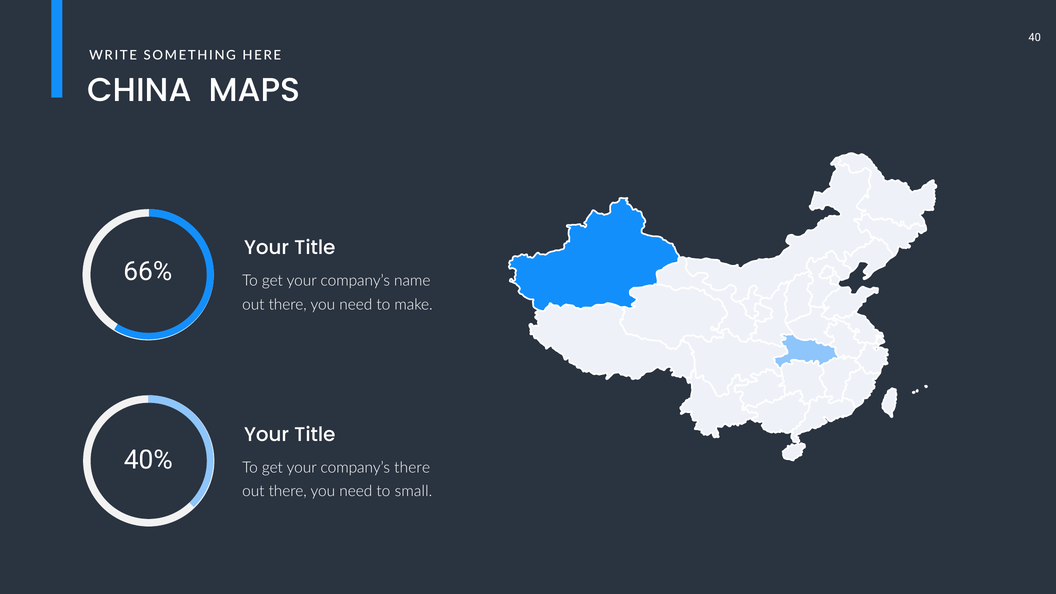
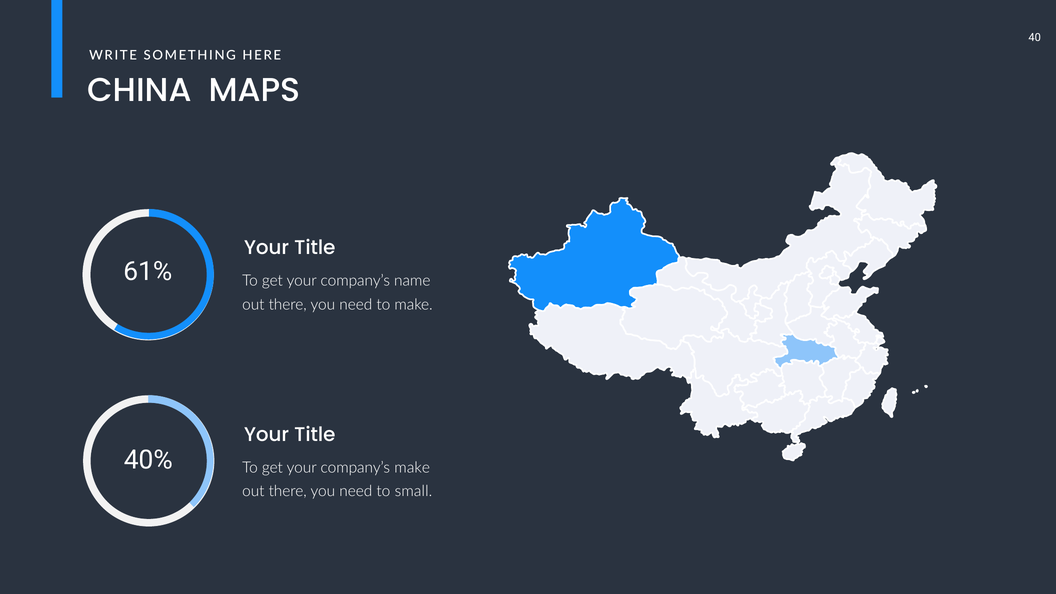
66%: 66% -> 61% (148, 272)
company’s there: there -> make (412, 468)
